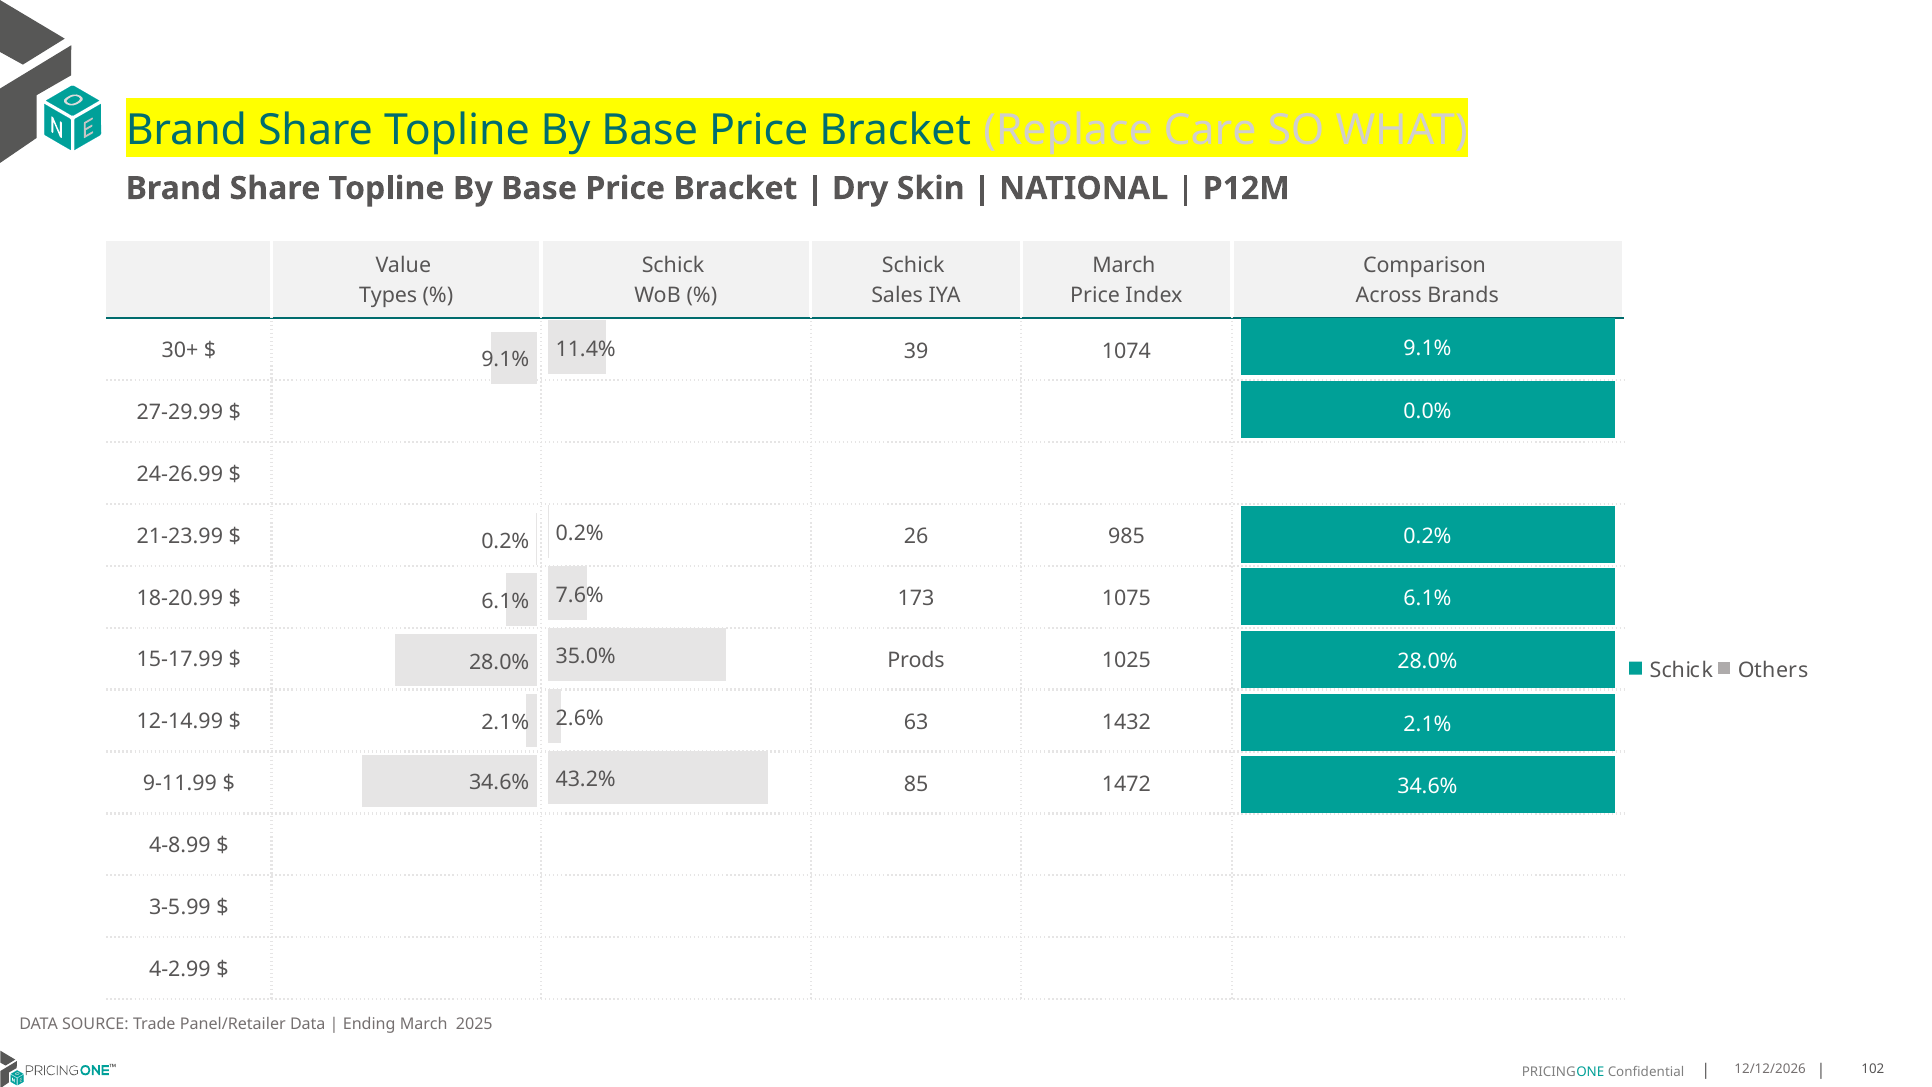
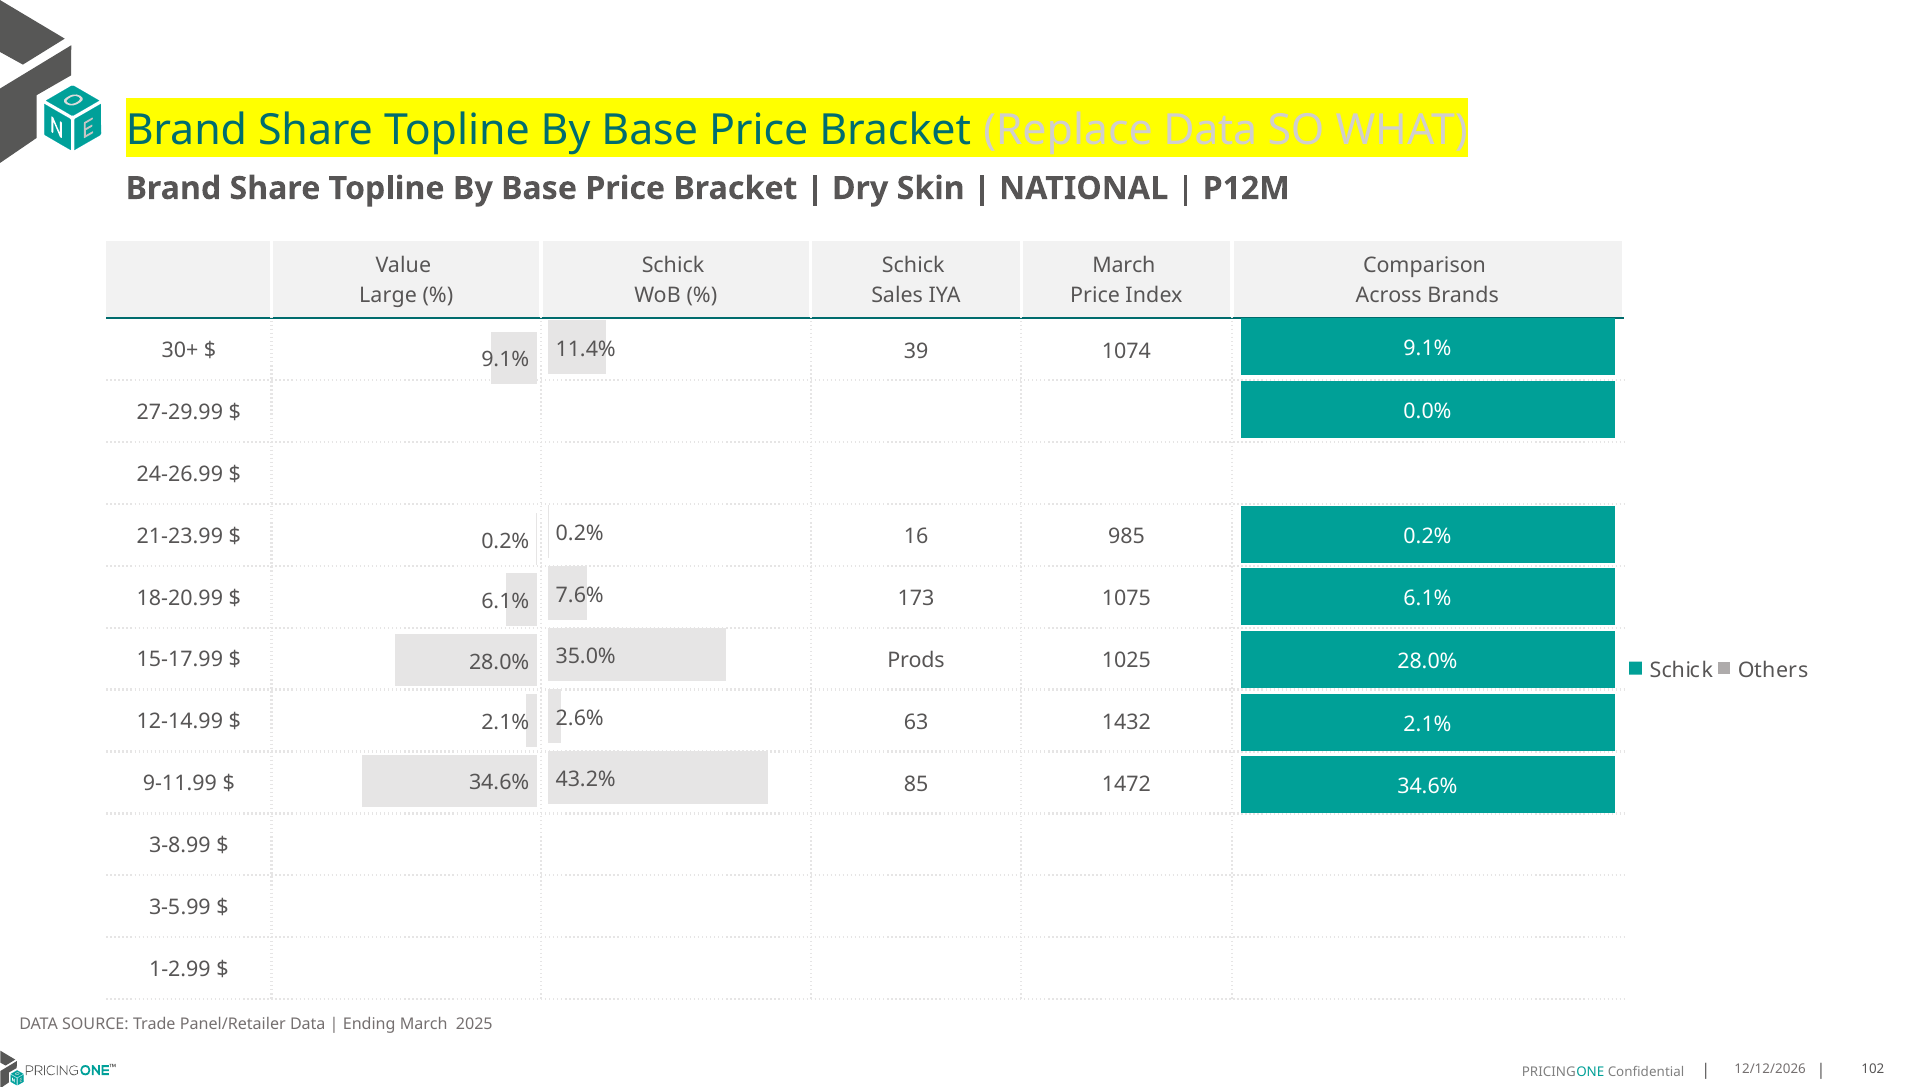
Replace Care: Care -> Data (1210, 130)
Types: Types -> Large (388, 295)
26: 26 -> 16 (916, 537)
4-8.99: 4-8.99 -> 3-8.99 (180, 846)
4-2.99: 4-2.99 -> 1-2.99 (180, 969)
